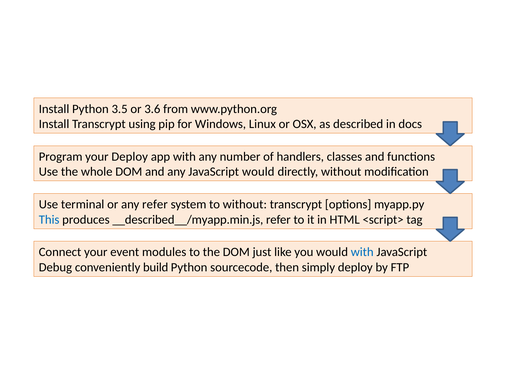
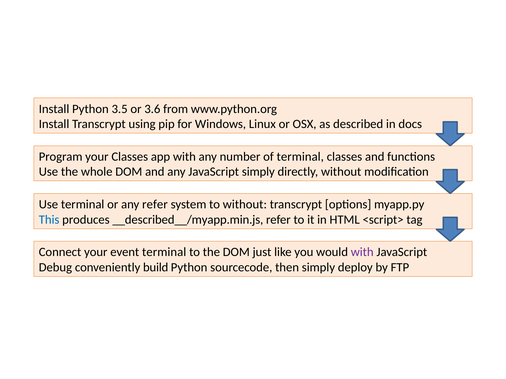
your Deploy: Deploy -> Classes (130, 157)
of handlers: handlers -> terminal (300, 157)
JavaScript would: would -> simply (258, 172)
event modules: modules -> terminal (164, 252)
with colour: blue -> purple (362, 252)
